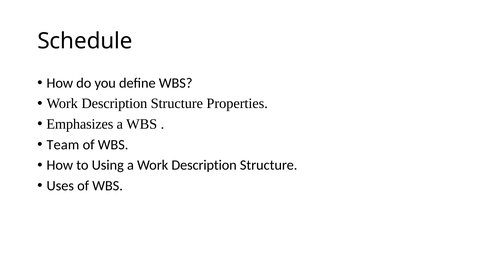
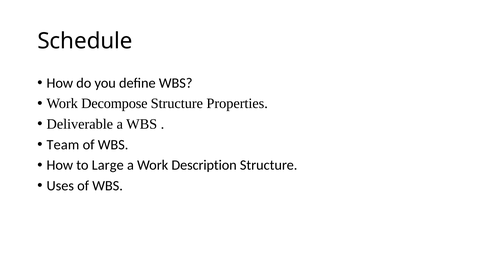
Description: Description -> Decompose (114, 103)
Emphasizes: Emphasizes -> Deliverable (80, 124)
Using: Using -> Large (108, 165)
